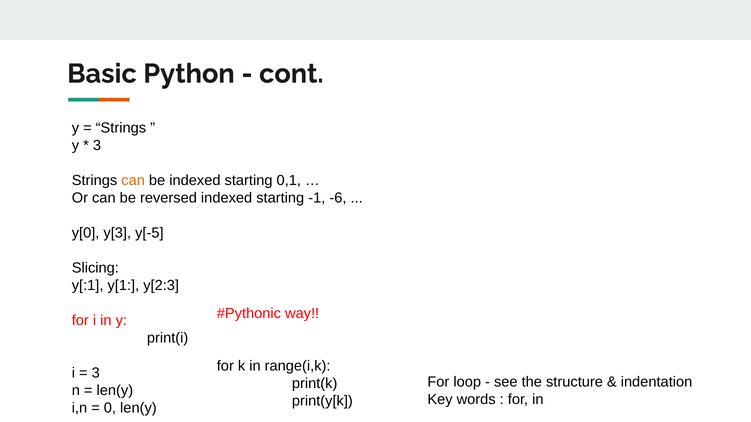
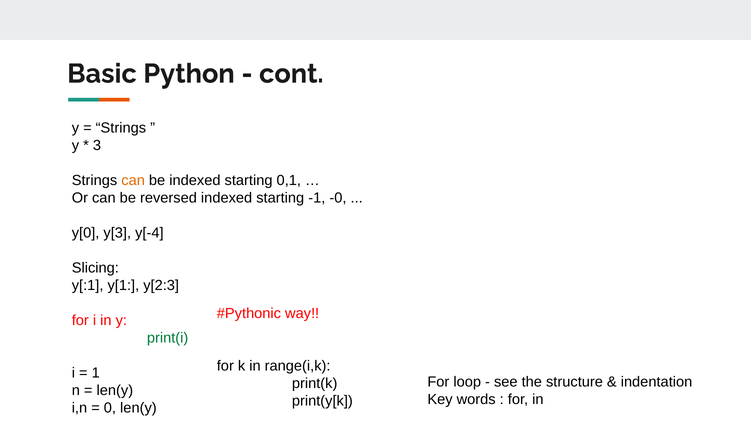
-6: -6 -> -0 (338, 198)
y[-5: y[-5 -> y[-4 (149, 233)
print(i colour: black -> green (168, 338)
3: 3 -> 1 (96, 373)
